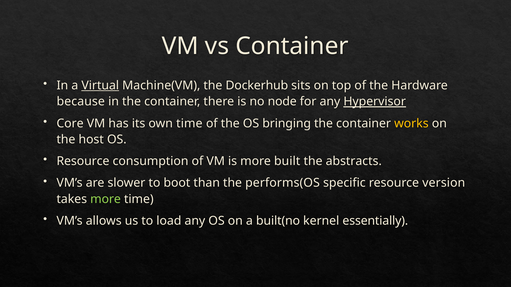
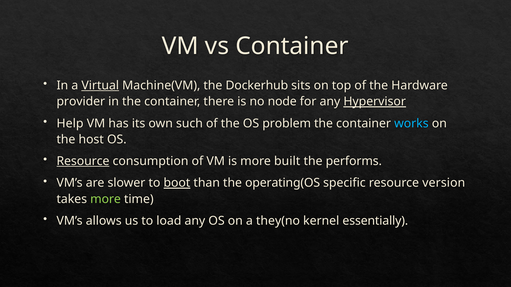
because: because -> provider (81, 102)
Core: Core -> Help (70, 123)
own time: time -> such (189, 123)
bringing: bringing -> problem (287, 123)
works colour: yellow -> light blue (411, 123)
Resource underline: none -> present (83, 161)
abstracts: abstracts -> performs (354, 161)
boot underline: none -> present (177, 183)
performs(OS: performs(OS -> operating(OS (283, 183)
built(no: built(no -> they(no (278, 221)
